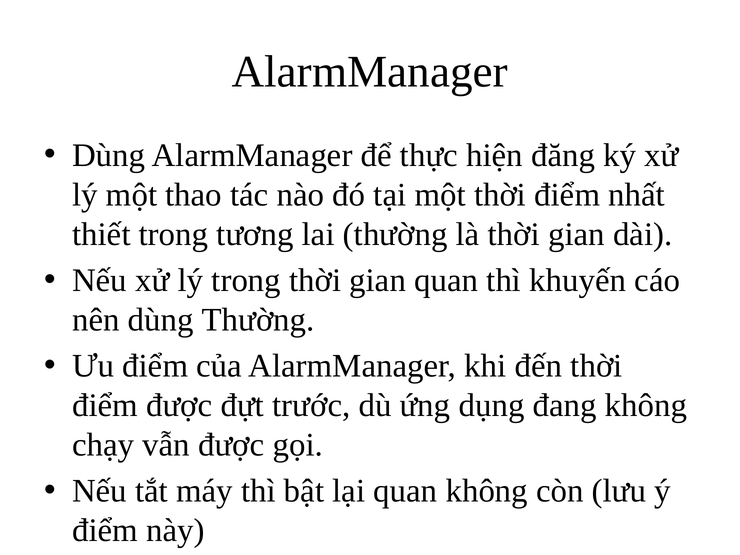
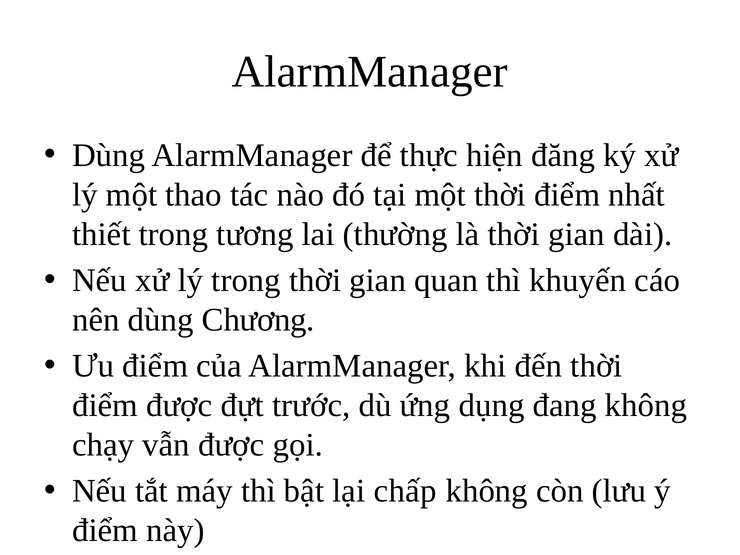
dùng Thường: Thường -> Chương (258, 320)
lại quan: quan -> chấp (405, 491)
